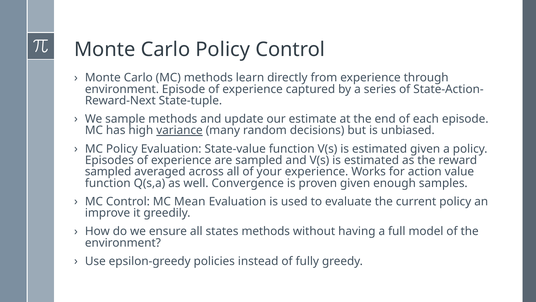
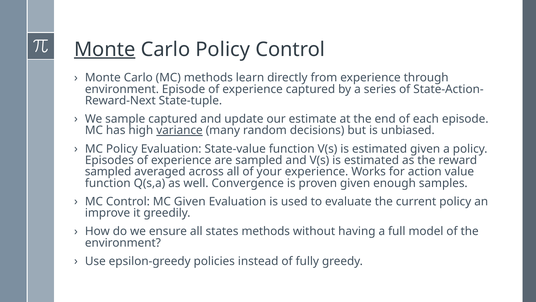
Monte underline: none -> present (105, 49)
sample methods: methods -> captured (173, 119)
MC Mean: Mean -> Given (190, 201)
